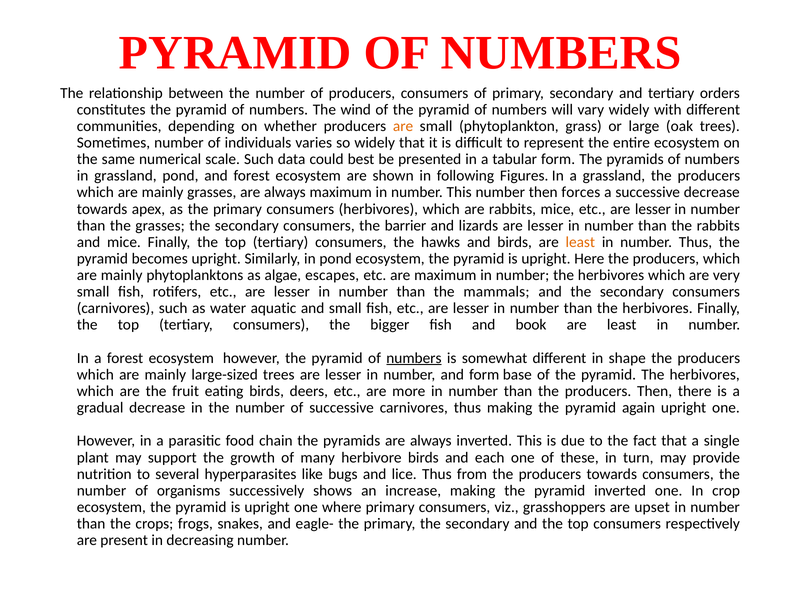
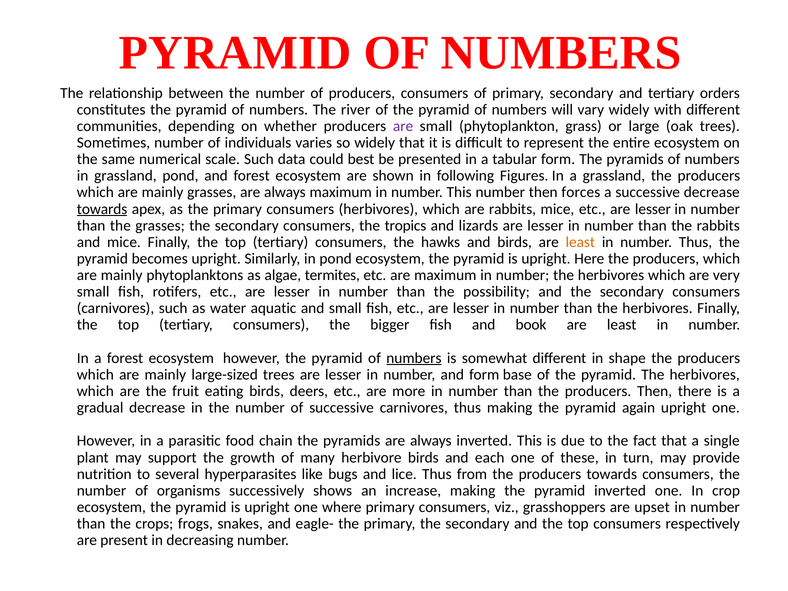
wind: wind -> river (356, 110)
are colour: orange -> purple (403, 126)
towards underline: none -> present (102, 209)
barrier: barrier -> tropics (405, 226)
escapes: escapes -> termites (332, 275)
mammals: mammals -> possibility (497, 292)
